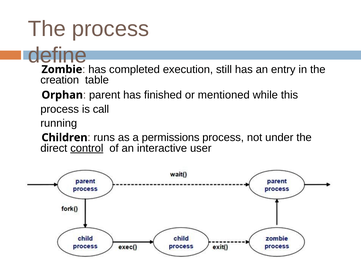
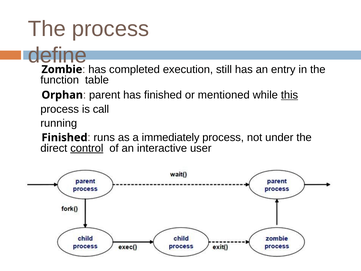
creation: creation -> function (60, 80)
this underline: none -> present (289, 95)
Children: Children -> Finished (64, 137)
permissions: permissions -> immediately (171, 137)
